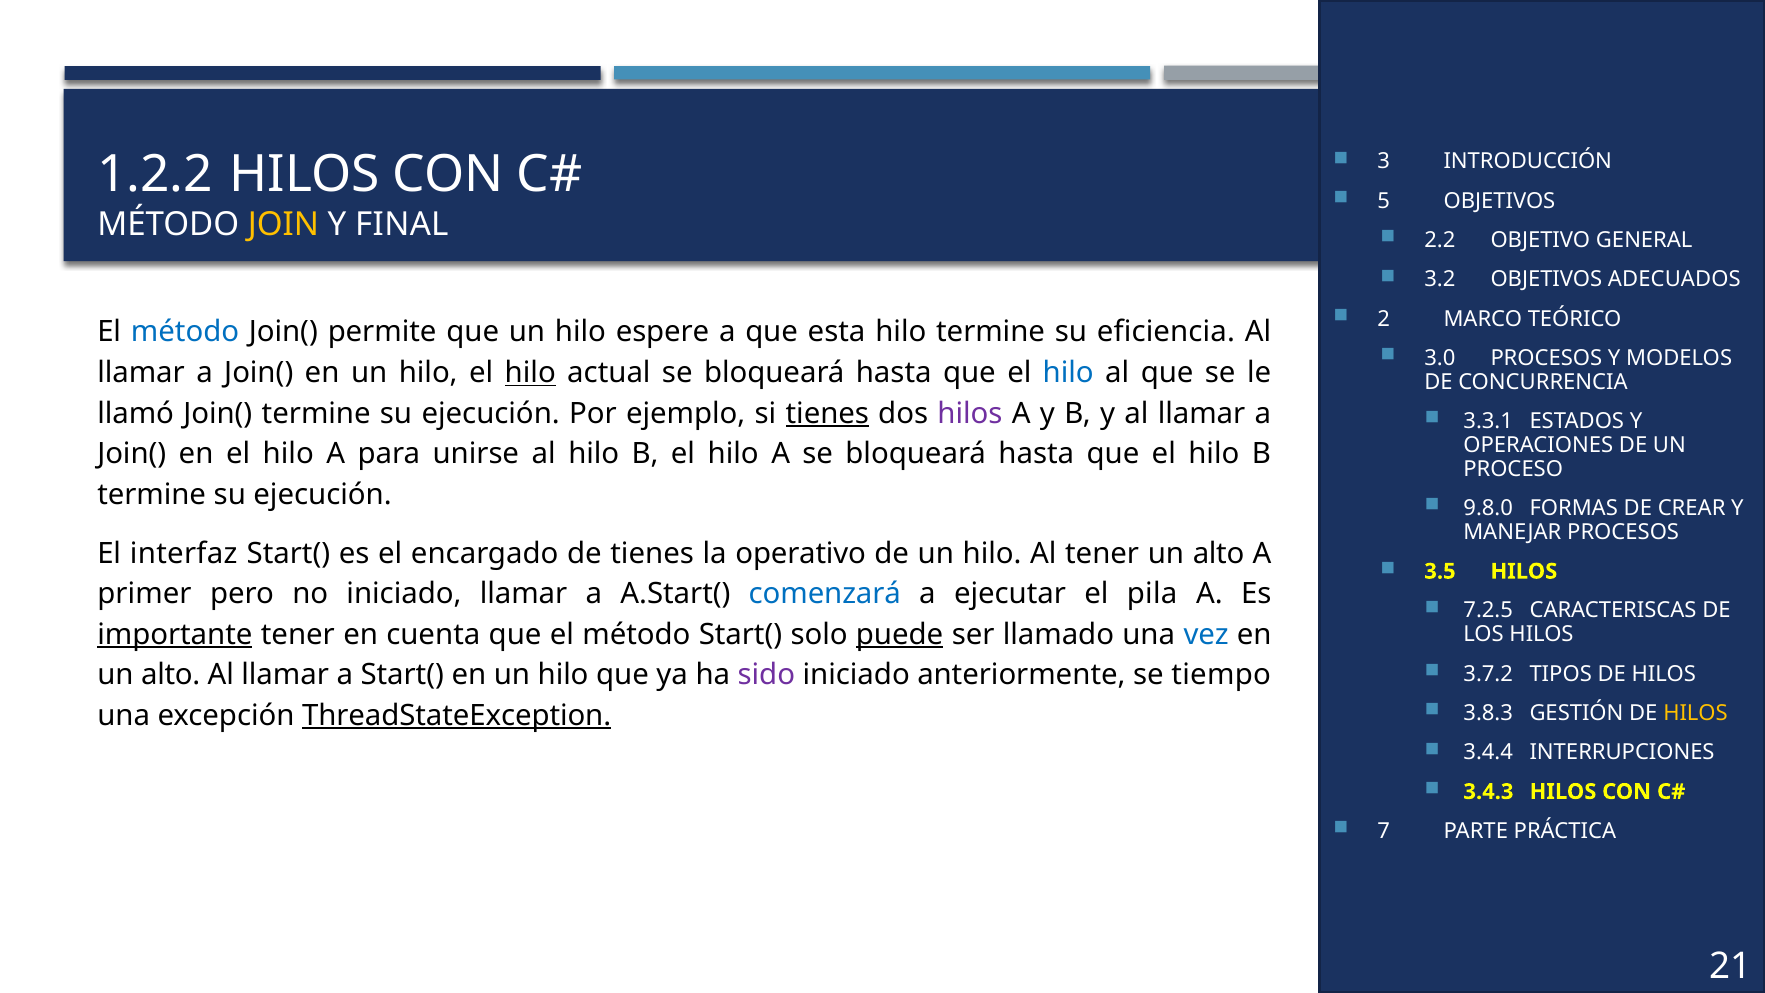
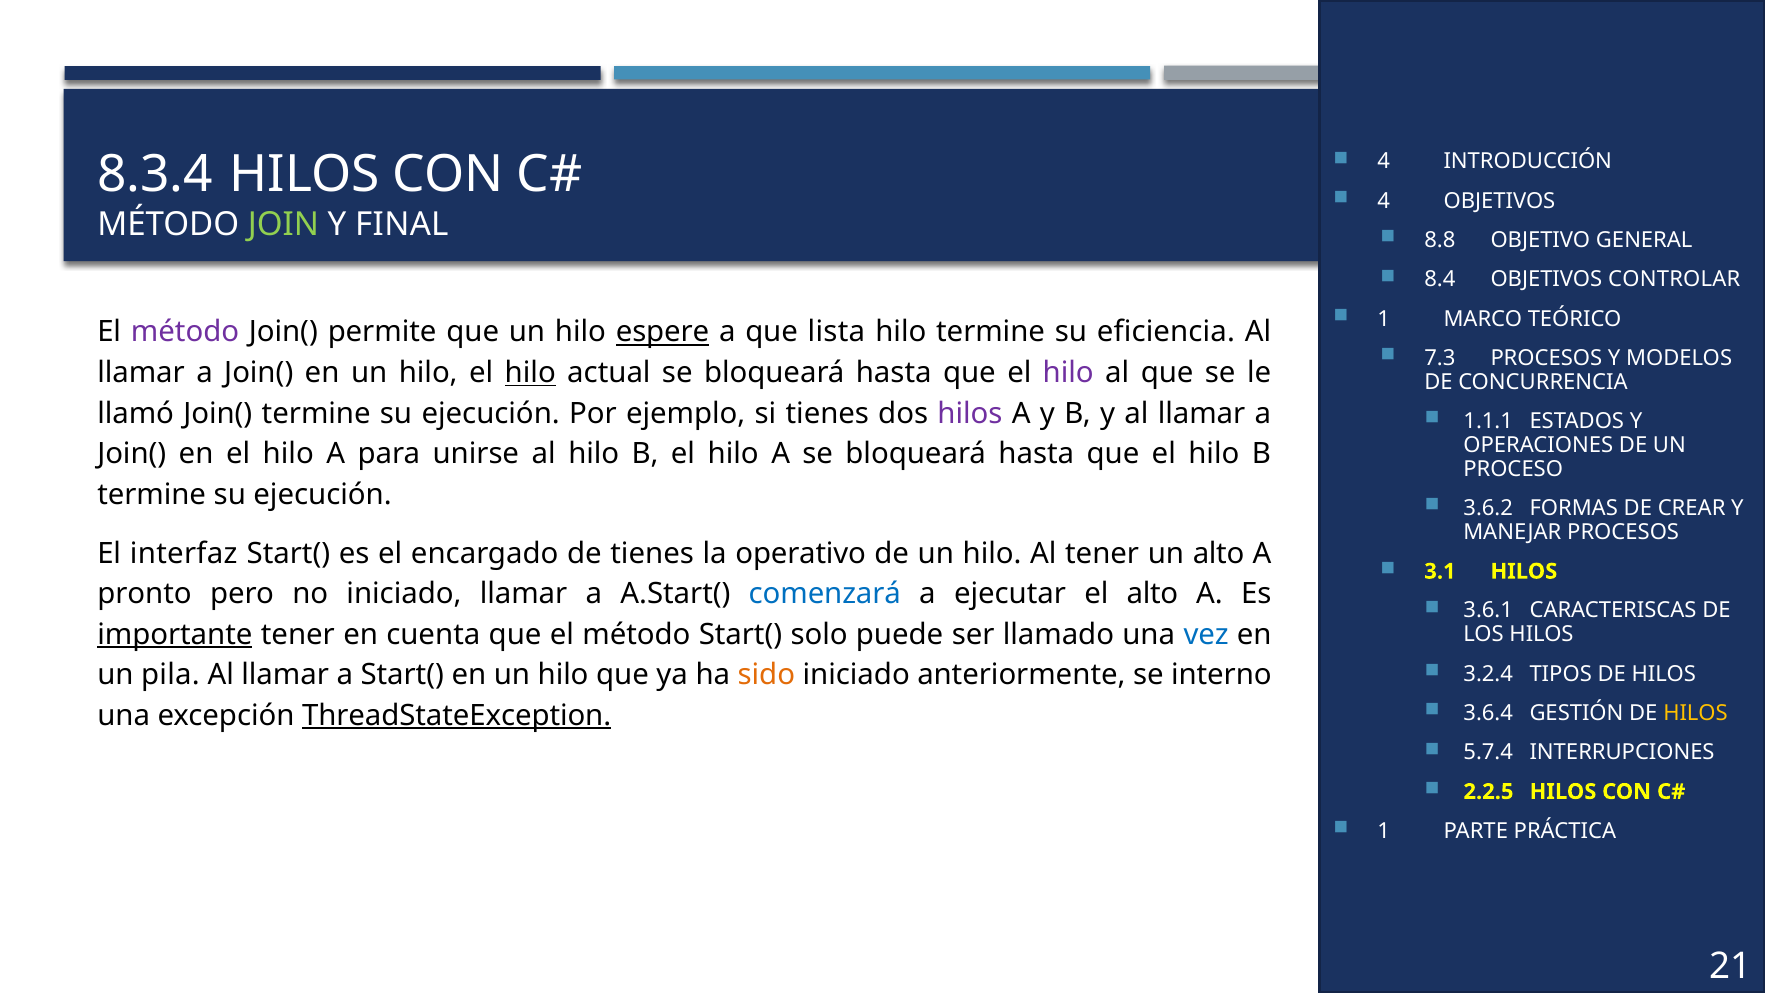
3: 3 -> 4 (1384, 162)
1.2.2: 1.2.2 -> 8.3.4 (155, 175)
5: 5 -> 4 (1384, 201)
JOIN colour: yellow -> light green (283, 224)
2.2: 2.2 -> 8.8 (1440, 240)
3.2: 3.2 -> 8.4 (1440, 280)
ADECUADOS: ADECUADOS -> CONTROLAR (1674, 280)
2: 2 -> 1 (1384, 319)
método colour: blue -> purple (185, 332)
espere underline: none -> present (663, 332)
esta: esta -> lista (836, 332)
3.0: 3.0 -> 7.3 (1440, 358)
hilo colour: blue -> purple (1068, 373)
tienes underline: present -> none (827, 413)
3.3.1: 3.3.1 -> 1.1.1 (1488, 421)
9.8.0: 9.8.0 -> 3.6.2 (1488, 508)
3.5: 3.5 -> 3.1 (1440, 571)
primer: primer -> pronto (145, 594)
el pila: pila -> alto (1152, 594)
7.2.5: 7.2.5 -> 3.6.1 (1488, 611)
puede underline: present -> none (900, 634)
3.7.2: 3.7.2 -> 3.2.4 (1488, 674)
alto: alto -> pila (170, 675)
sido colour: purple -> orange (766, 675)
tiempo: tiempo -> interno (1221, 675)
3.8.3: 3.8.3 -> 3.6.4 (1488, 713)
3.4.4: 3.4.4 -> 5.7.4 (1488, 752)
3.4.3: 3.4.3 -> 2.2.5 (1488, 792)
7: 7 -> 1 (1384, 831)
